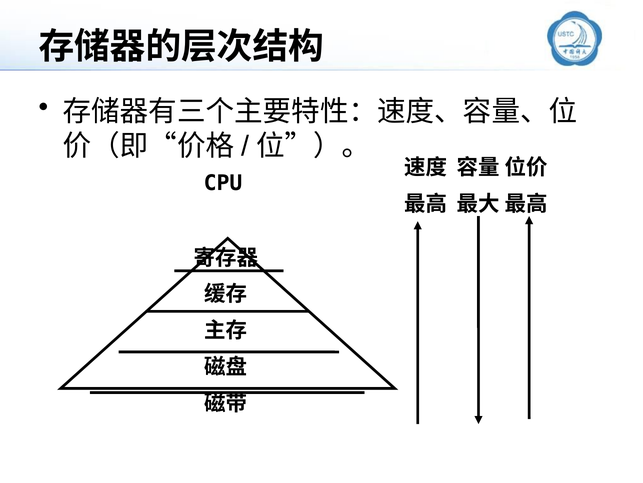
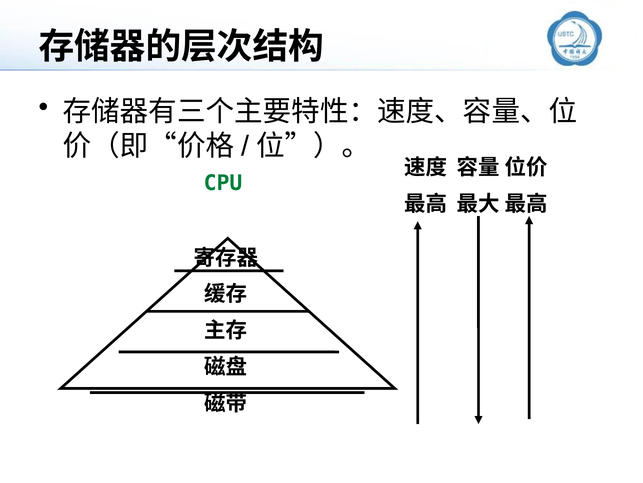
CPU colour: black -> green (223, 183)
